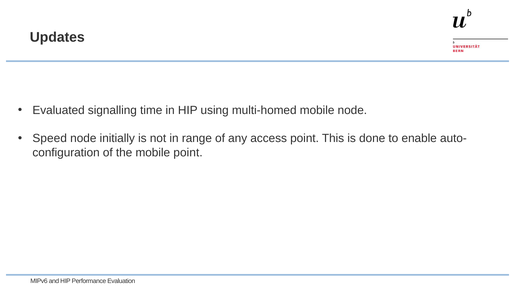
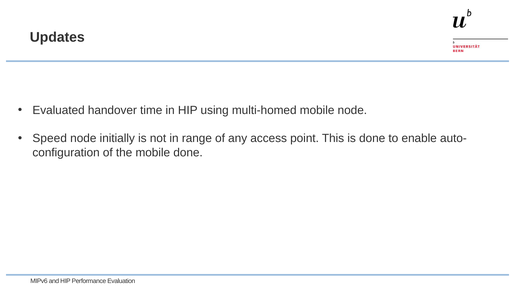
signalling: signalling -> handover (112, 110)
mobile point: point -> done (188, 153)
